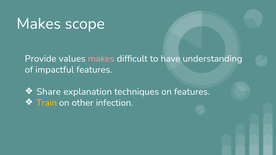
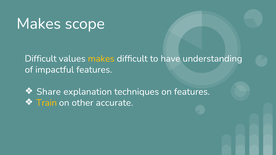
Provide: Provide -> Difficult (41, 59)
makes colour: pink -> yellow (101, 59)
infection: infection -> accurate (114, 103)
